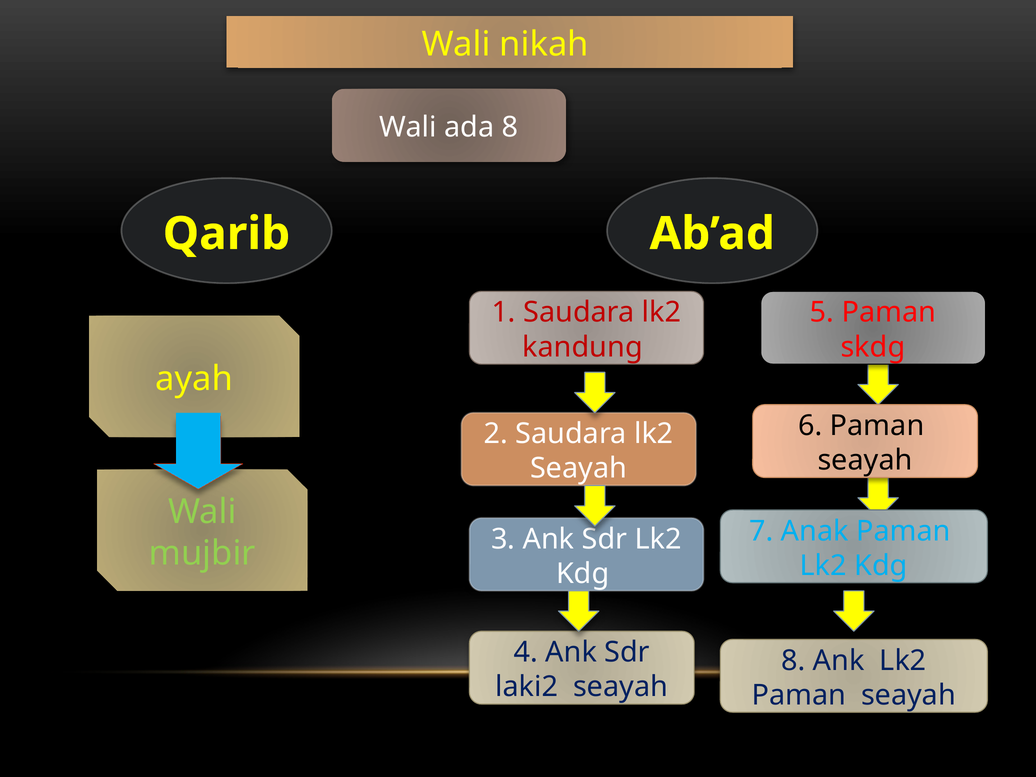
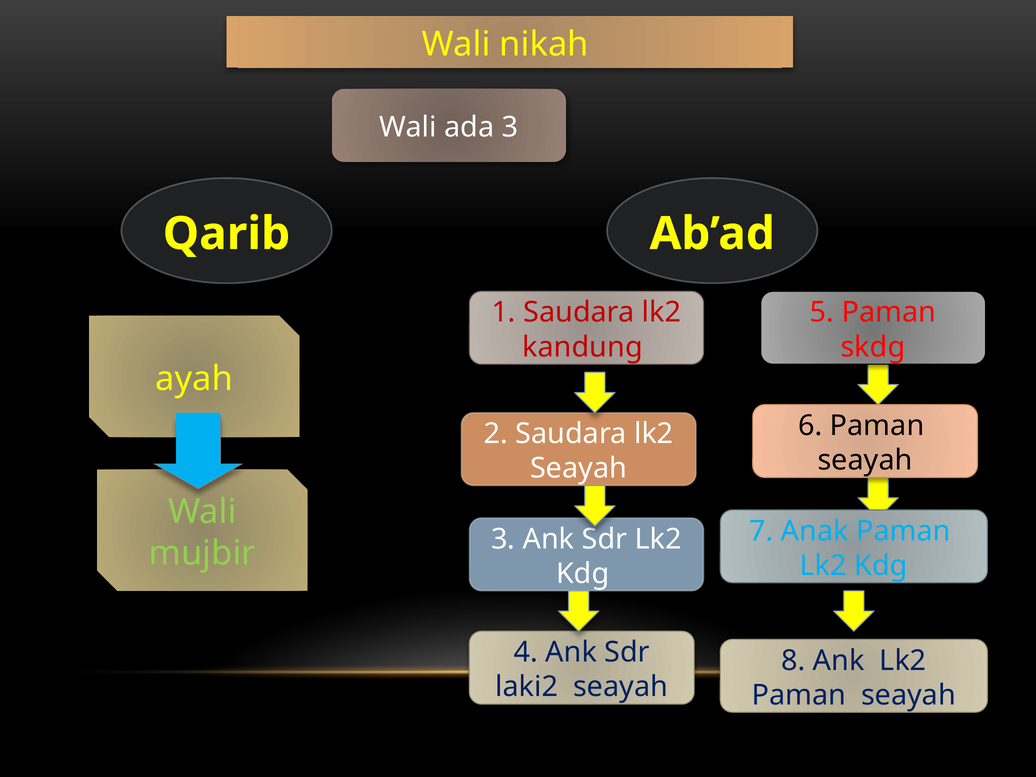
ada 8: 8 -> 3 (510, 127)
